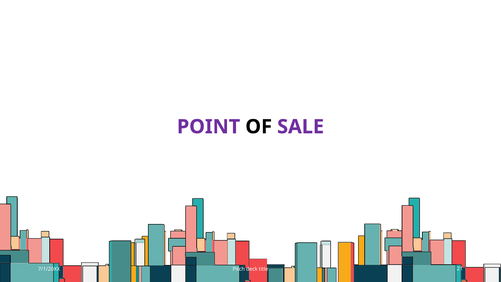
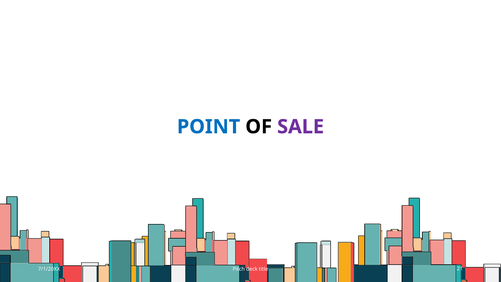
POINT colour: purple -> blue (209, 127)
